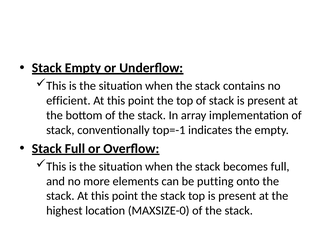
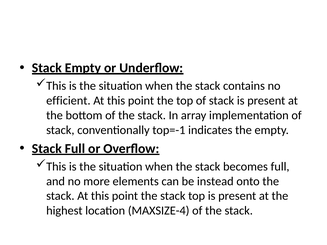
putting: putting -> instead (215, 181)
MAXSIZE-0: MAXSIZE-0 -> MAXSIZE-4 (159, 211)
